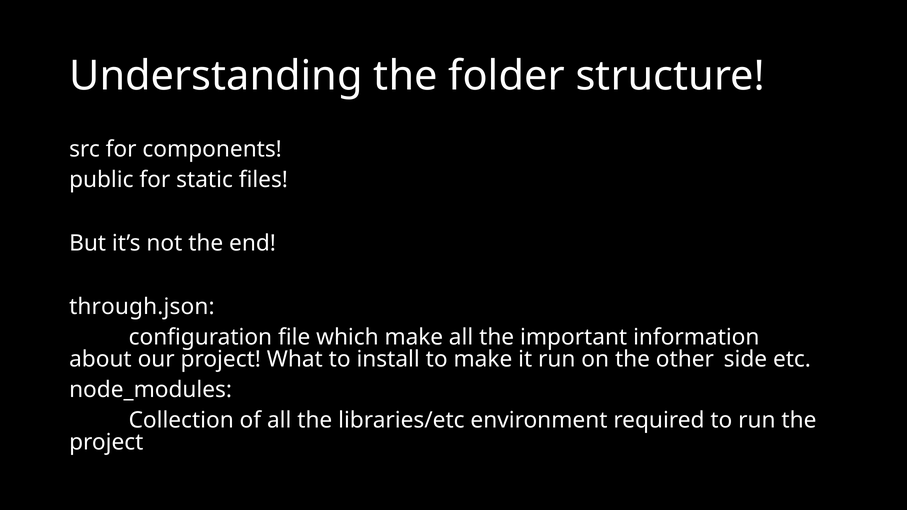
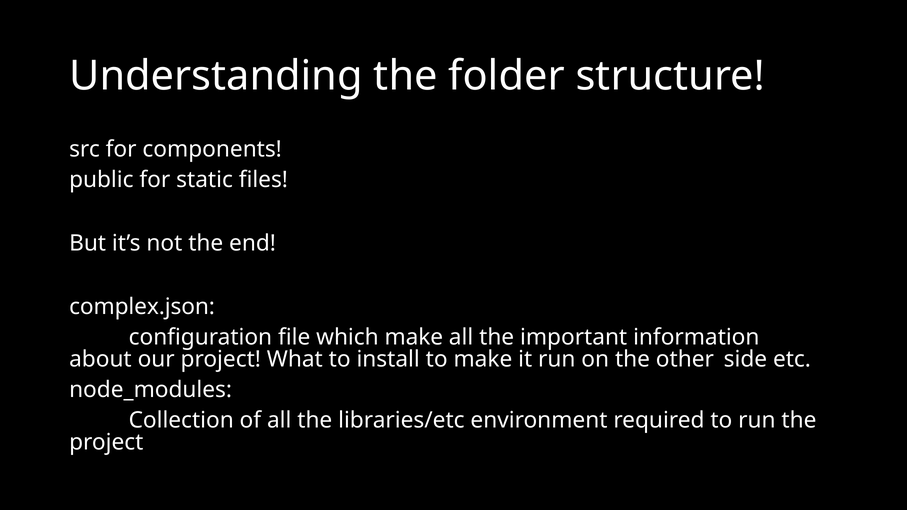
through.json: through.json -> complex.json (142, 307)
